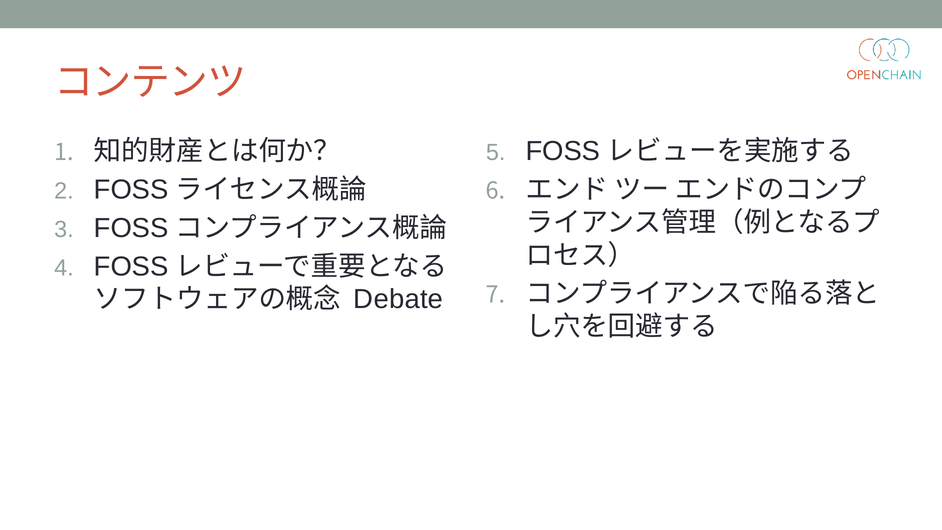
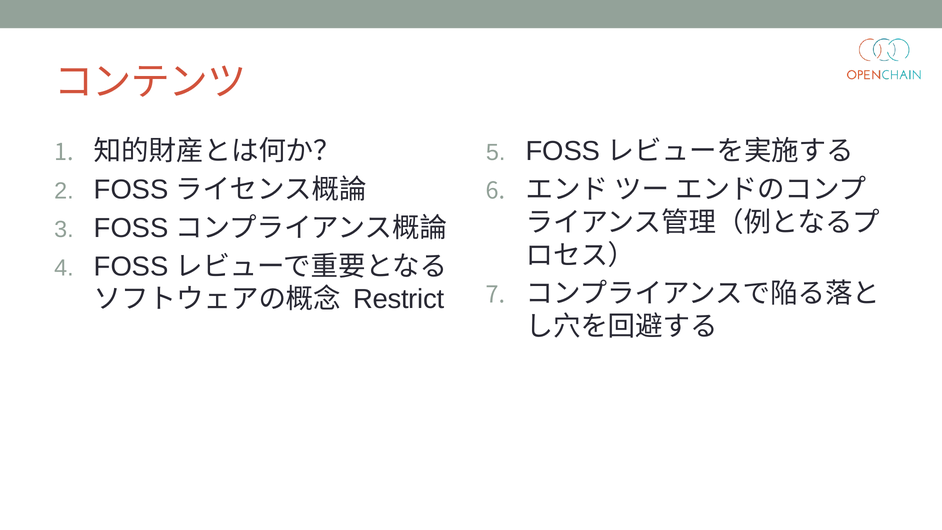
Debate: Debate -> Restrict (399, 299)
